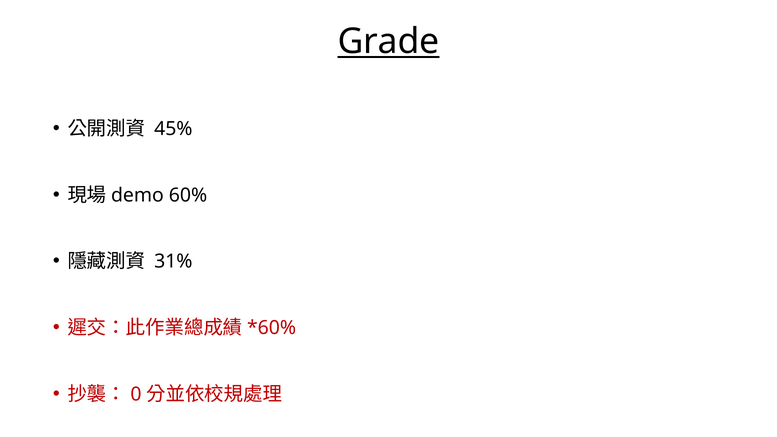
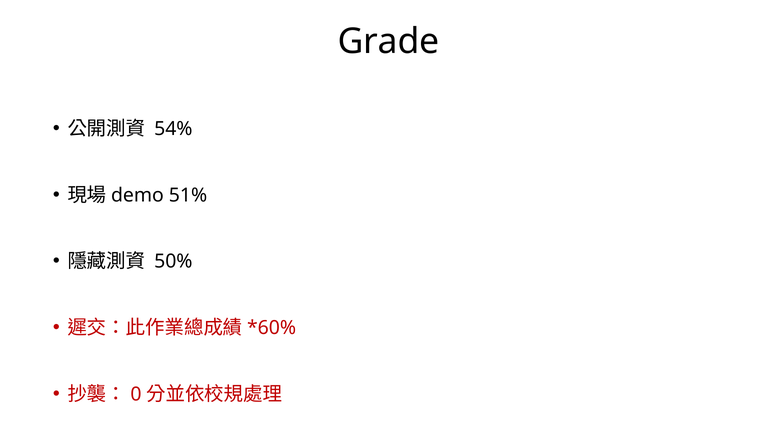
Grade underline: present -> none (389, 42)
45%: 45% -> 54% (173, 129)
60%: 60% -> 51% (188, 195)
31%: 31% -> 50% (173, 262)
